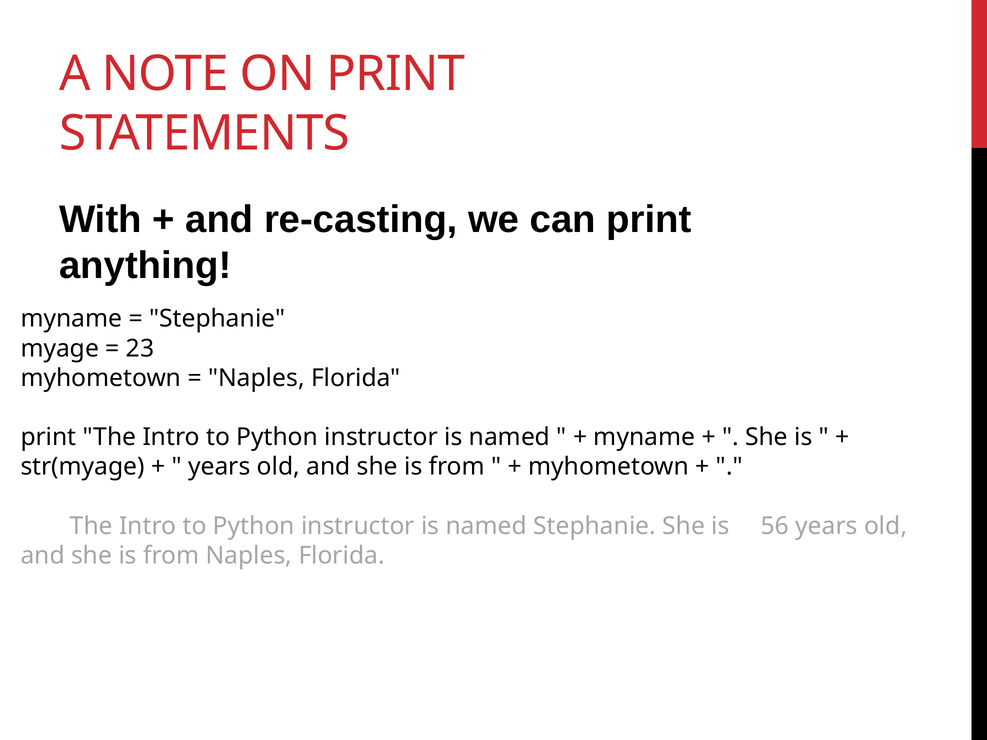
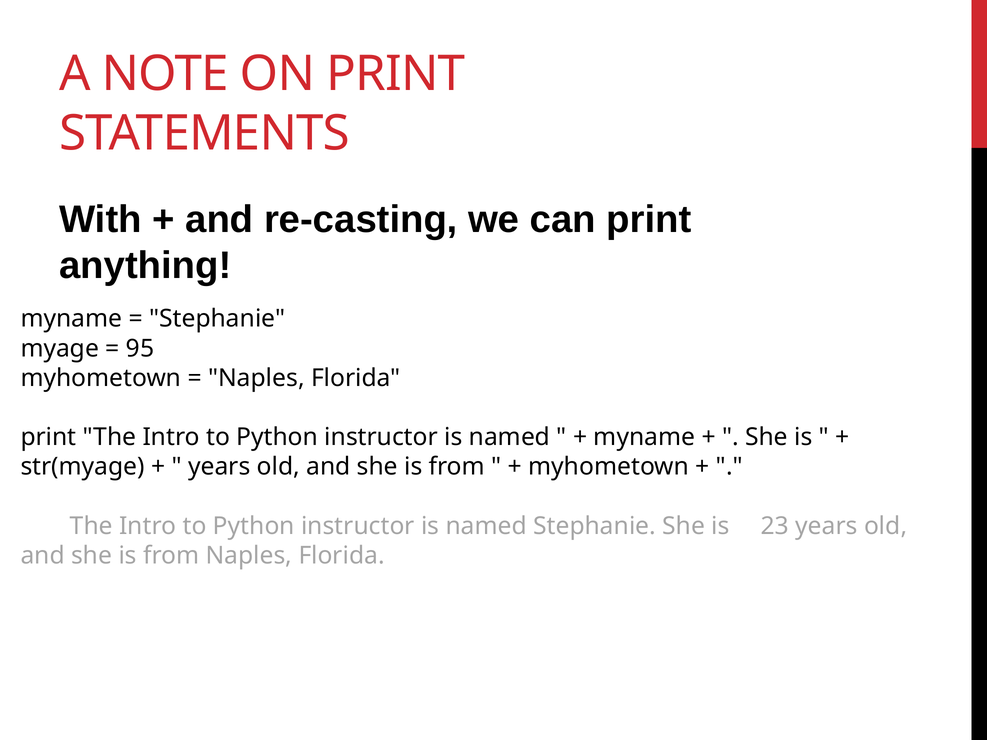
23: 23 -> 95 (140, 348)
56: 56 -> 23 (775, 526)
